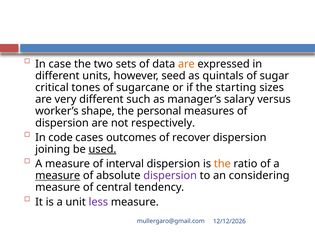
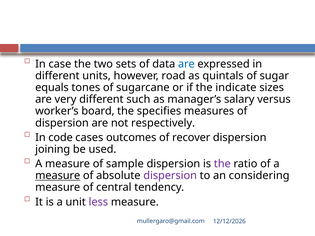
are colour: orange -> blue (186, 64)
seed: seed -> road (173, 76)
critical: critical -> equals (52, 88)
starting: starting -> indicate (236, 88)
shape: shape -> board (98, 111)
personal: personal -> specifies (159, 111)
used underline: present -> none (102, 149)
interval: interval -> sample (125, 164)
the colour: orange -> purple (222, 164)
